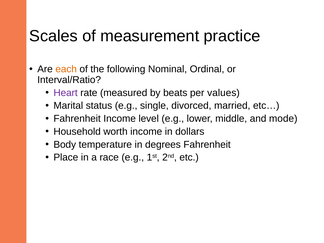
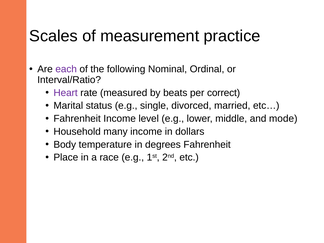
each colour: orange -> purple (66, 69)
values: values -> correct (224, 93)
worth: worth -> many (115, 132)
